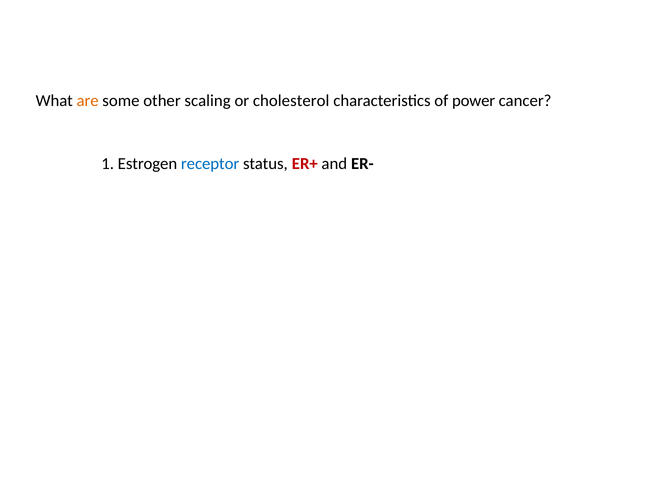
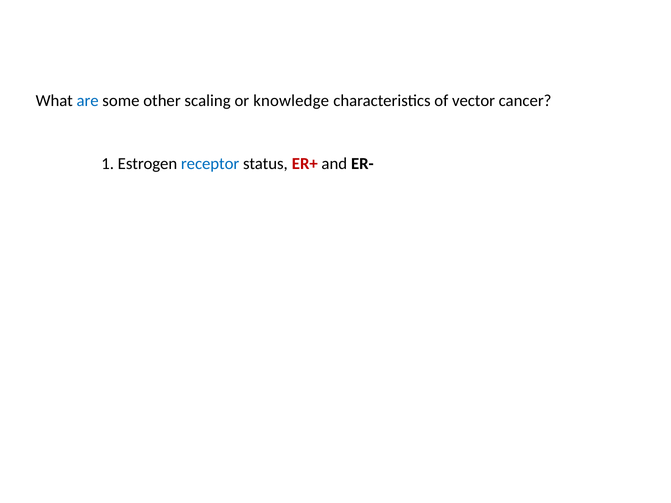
are colour: orange -> blue (88, 101)
cholesterol: cholesterol -> knowledge (291, 101)
power: power -> vector (474, 101)
